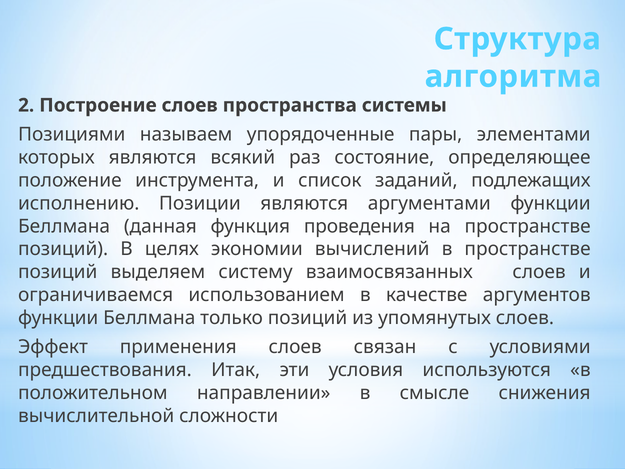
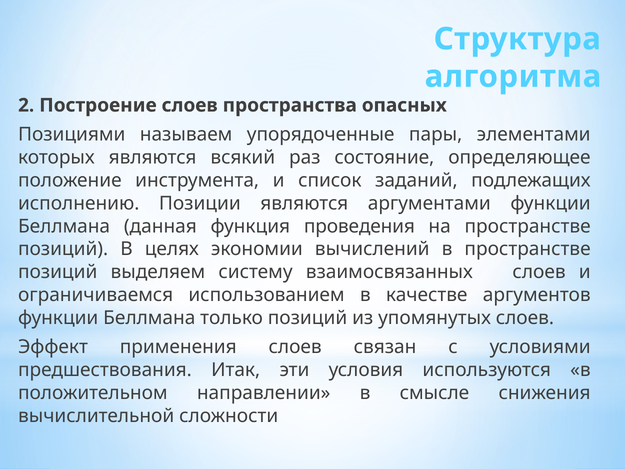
системы: системы -> опасных (404, 105)
